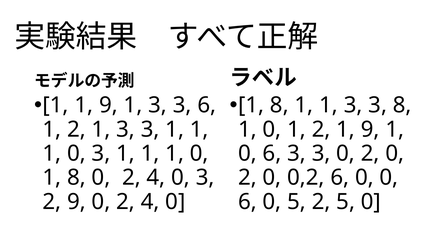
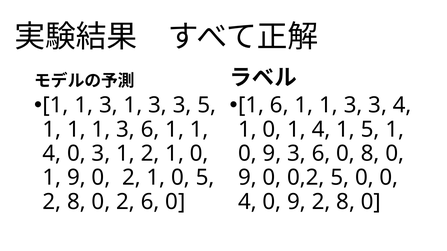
9: 9 -> 3 (108, 105)
3 6: 6 -> 5 (207, 105)
8: 8 -> 6 (279, 105)
3 8: 8 -> 4 (402, 105)
2: 2 -> 1 (76, 130)
3: 3 -> 6 (150, 130)
0 1 2: 2 -> 4 (321, 130)
9: 9 -> 5 (370, 130)
1: 1 -> 4 (52, 154)
0 3 1 1: 1 -> 2 (150, 154)
6: 6 -> 9 (272, 154)
3: 3 -> 6 (321, 154)
2: 2 -> 8 (370, 154)
8: 8 -> 9 (76, 178)
4: 4 -> 1 (156, 178)
3: 3 -> 5 (205, 178)
2: 2 -> 9 (247, 178)
0,2 6: 6 -> 5 (340, 178)
9: 9 -> 8 (76, 202)
4: 4 -> 6 (150, 202)
6: 6 -> 4 (247, 202)
5: 5 -> 9 (297, 202)
5: 5 -> 8 (346, 202)
